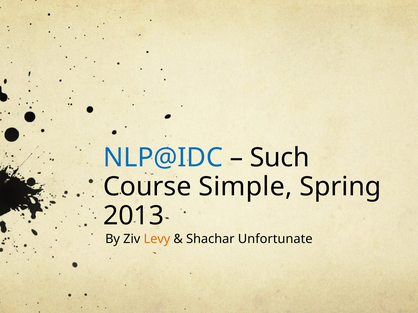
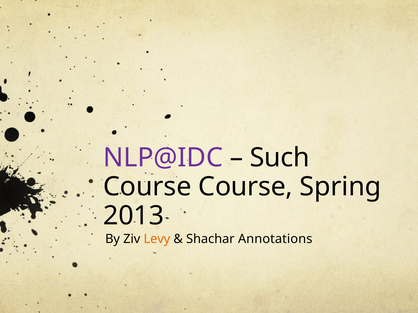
NLP@IDC colour: blue -> purple (163, 158)
Course Simple: Simple -> Course (246, 187)
Unfortunate: Unfortunate -> Annotations (275, 239)
